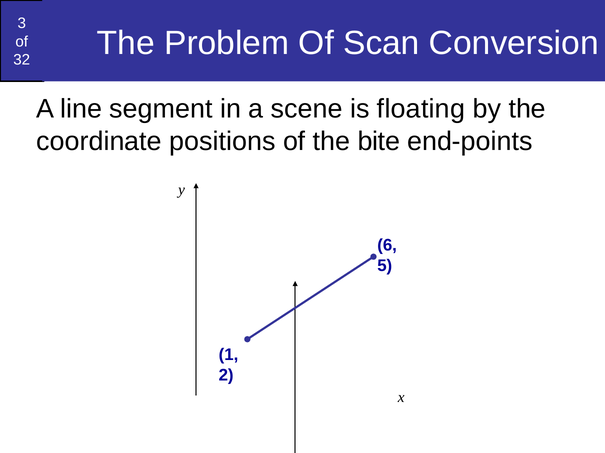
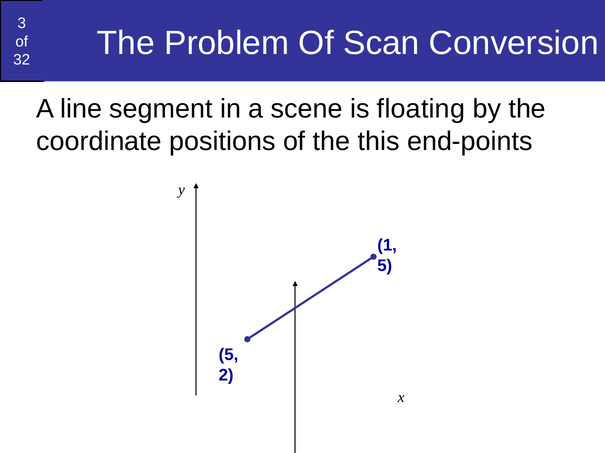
bite: bite -> this (379, 142)
6: 6 -> 1 (387, 246)
1: 1 -> 5 (229, 355)
